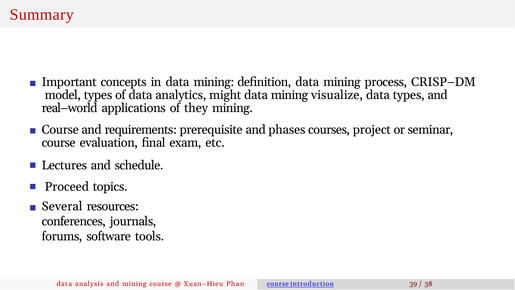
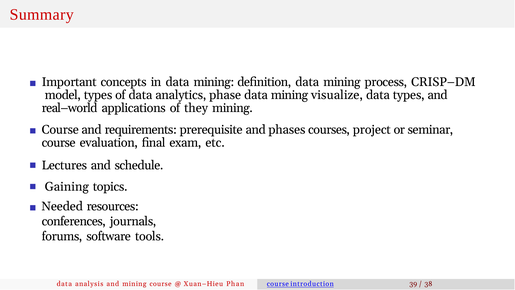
might: might -> phase (225, 95)
Proceed: Proceed -> Gaining (67, 187)
Several: Several -> Needed (62, 206)
